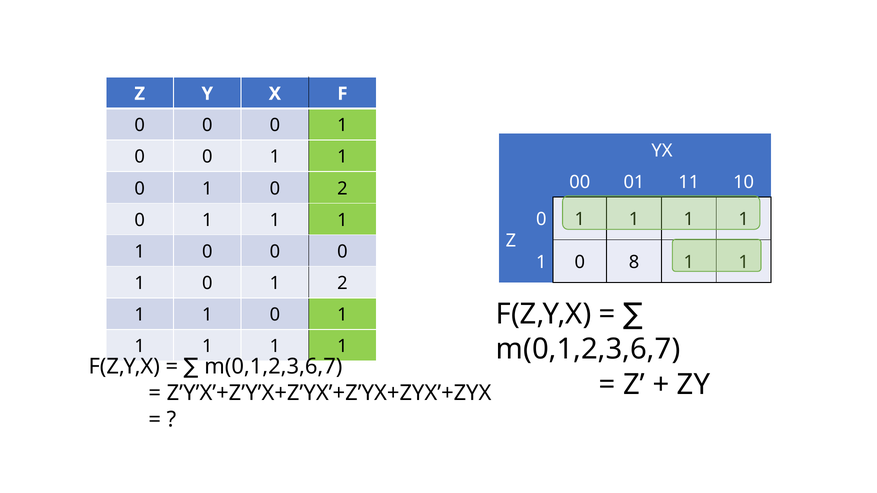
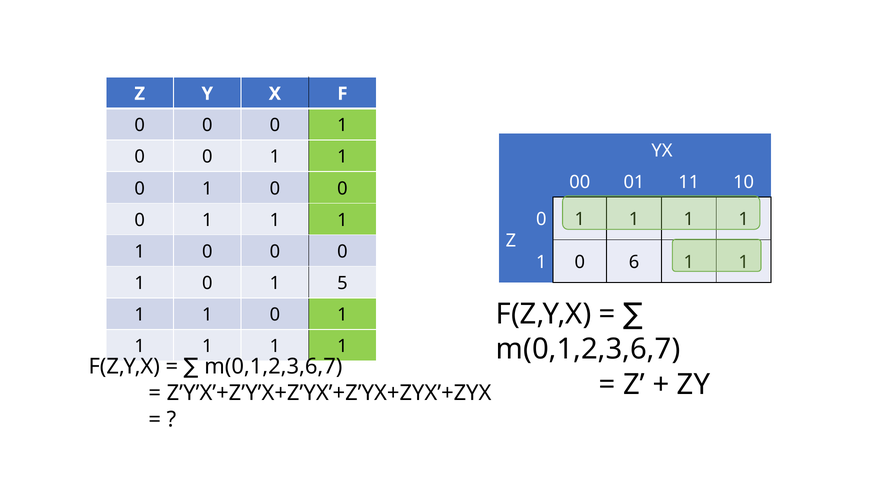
2: 2 -> 0 (342, 189)
8: 8 -> 6 (634, 262)
1 2: 2 -> 5 (342, 283)
